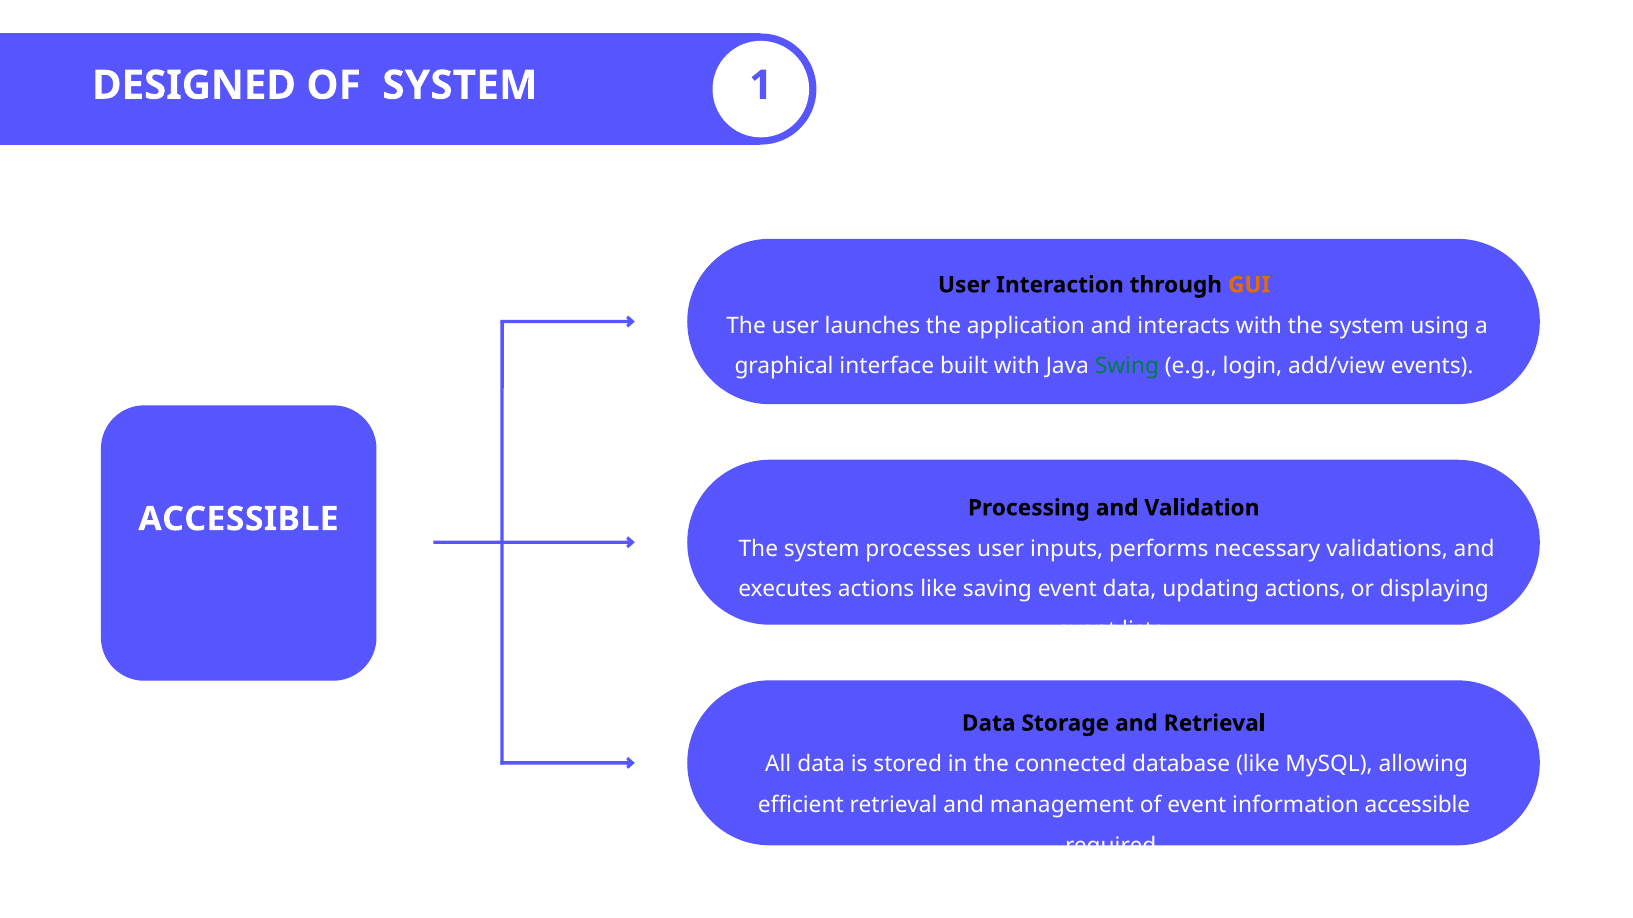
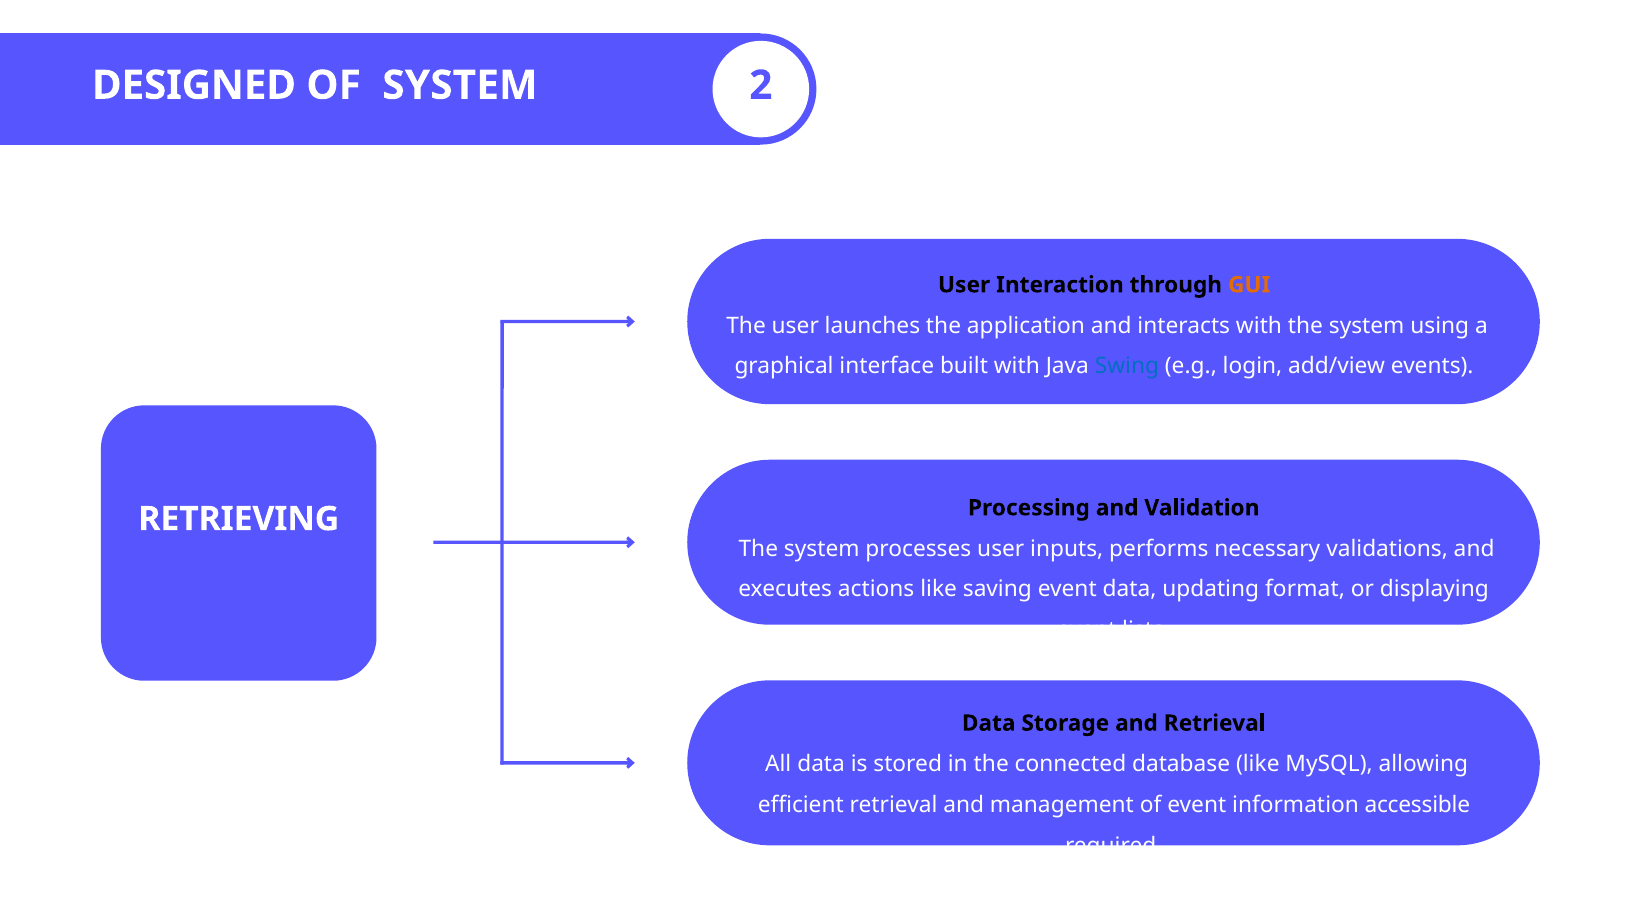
1: 1 -> 2 (761, 85)
Swing colour: green -> blue (1127, 367)
ACCESSIBLE: ACCESSIBLE -> RETRIEVING (239, 519)
updating actions: actions -> format (1305, 590)
